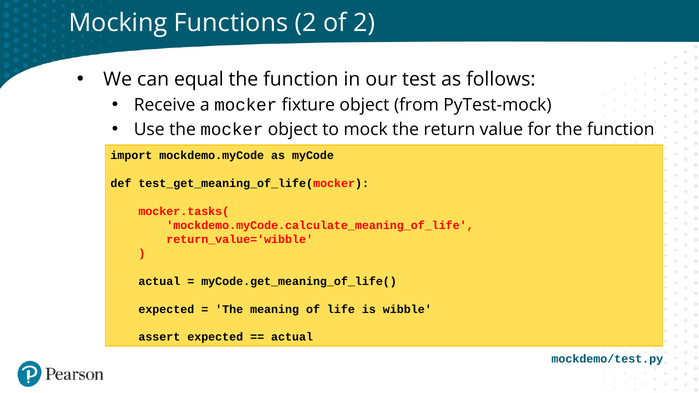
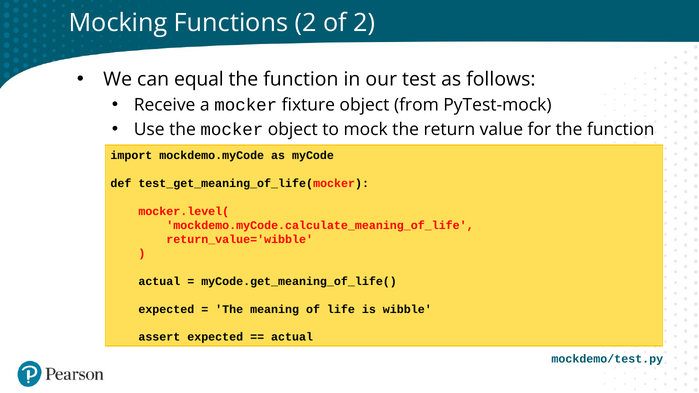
mocker.tasks(: mocker.tasks( -> mocker.level( (184, 212)
